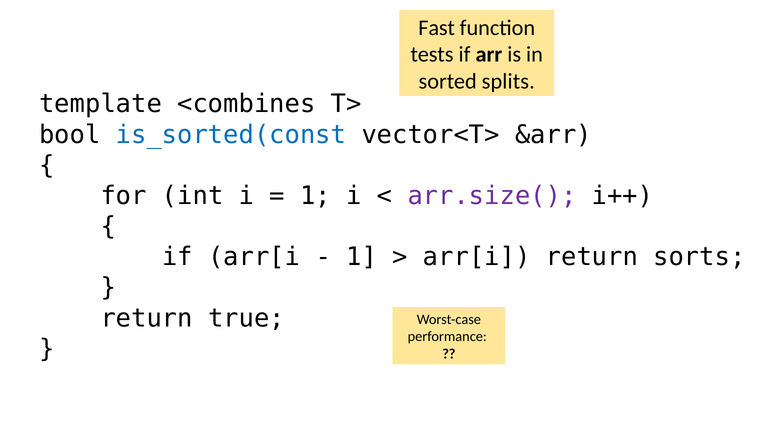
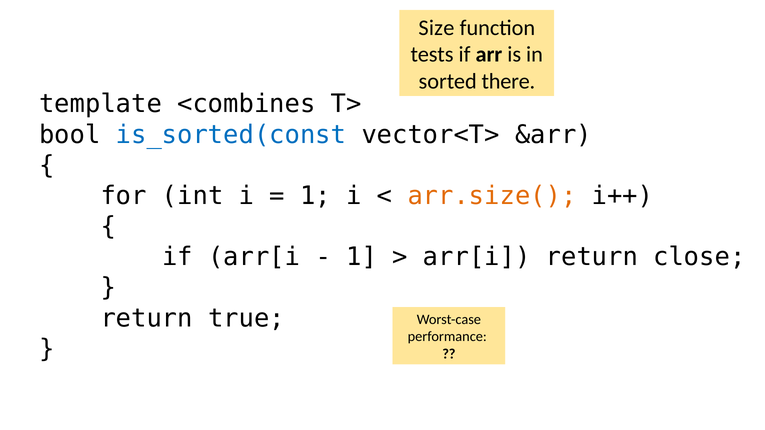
Fast: Fast -> Size (436, 28)
splits: splits -> there (508, 81)
arr.size( colour: purple -> orange (492, 196)
sorts: sorts -> close (699, 257)
